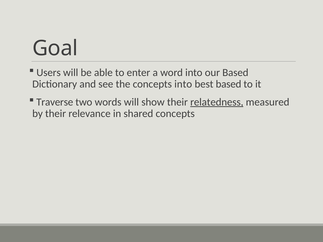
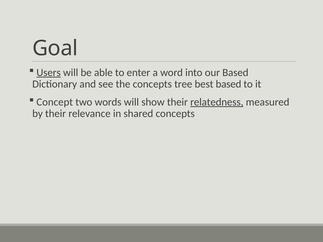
Users underline: none -> present (49, 73)
concepts into: into -> tree (183, 84)
Traverse: Traverse -> Concept (55, 102)
